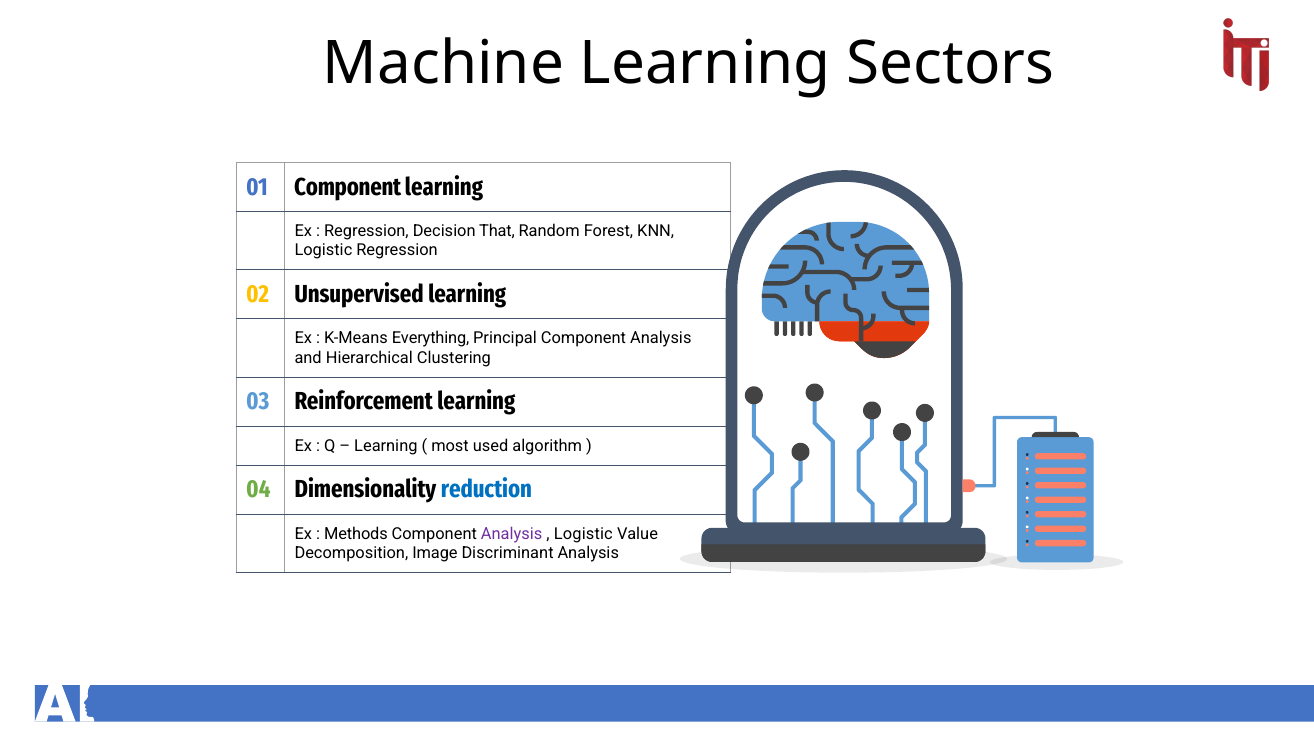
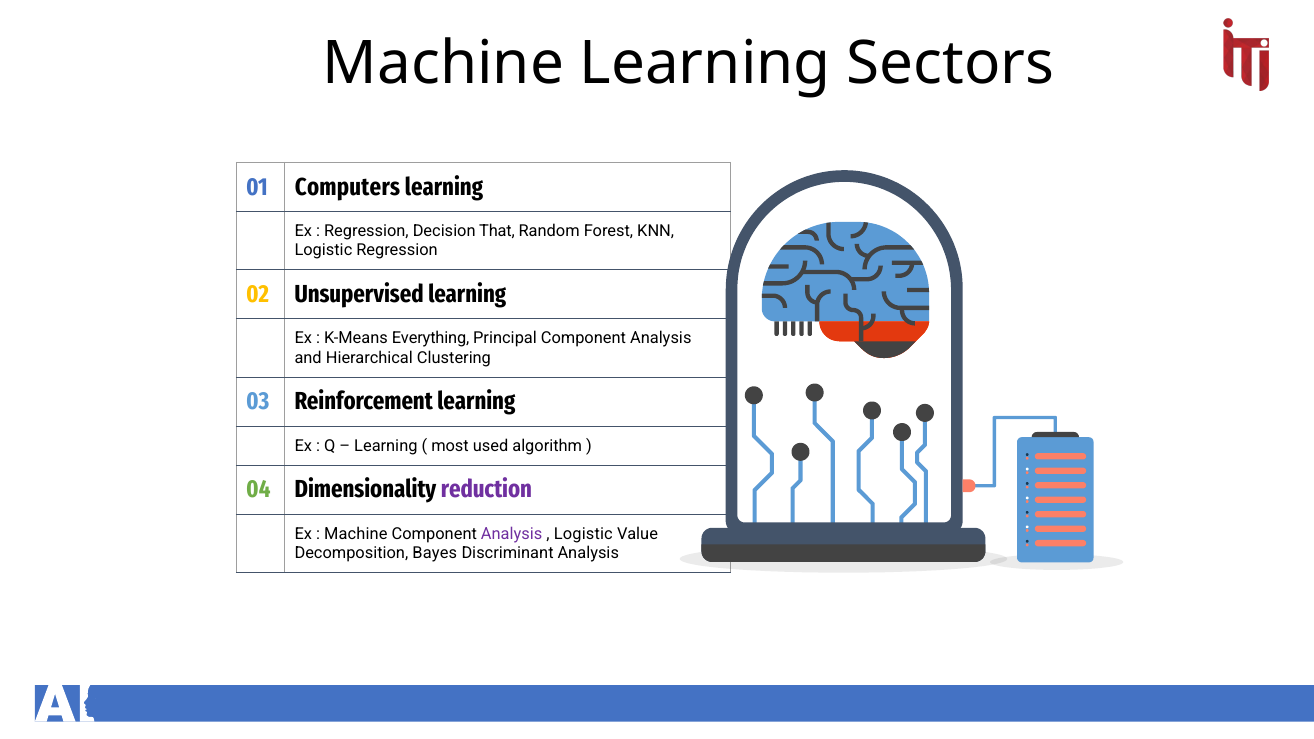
01 Component: Component -> Computers (347, 187)
reduction colour: blue -> purple (486, 490)
Methods: Methods -> Machine (356, 534)
Image: Image -> Bayes (435, 553)
